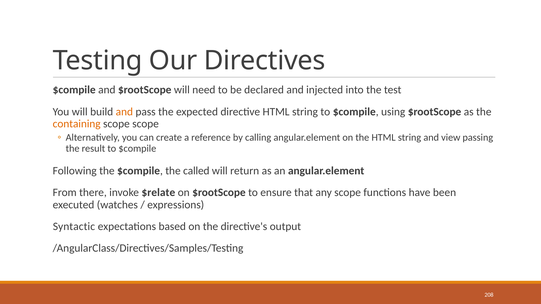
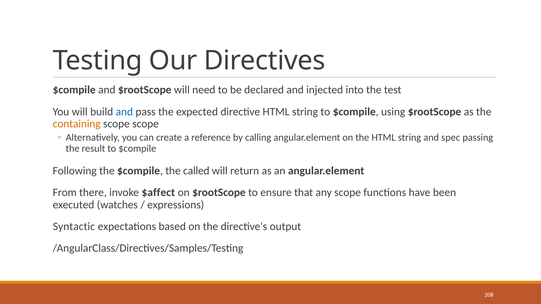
and colour: orange -> blue (124, 112)
view: view -> spec (451, 138)
$relate: $relate -> $affect (158, 193)
